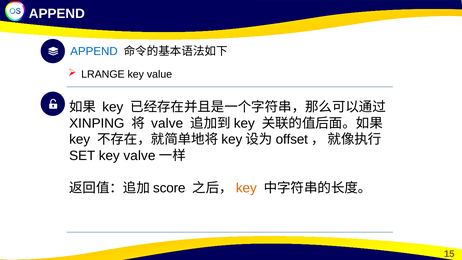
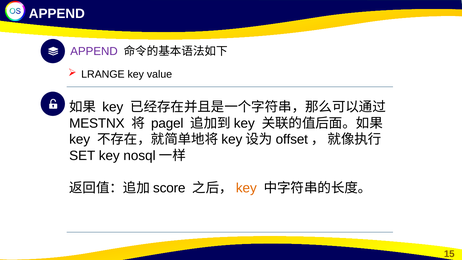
APPEND colour: blue -> purple (94, 51)
XINPING: XINPING -> MESTNX (97, 123)
valve: valve -> pagel (167, 123)
key valve: valve -> nosql (140, 156)
